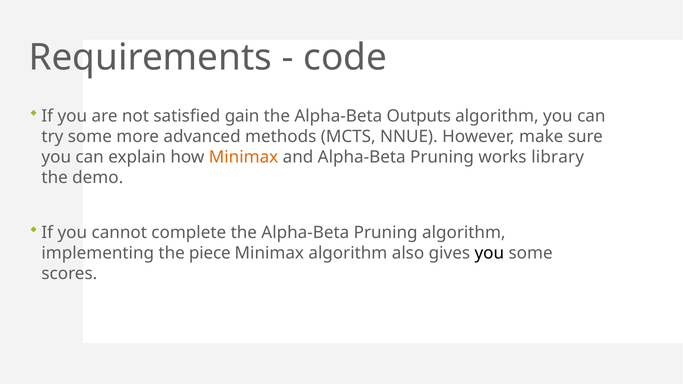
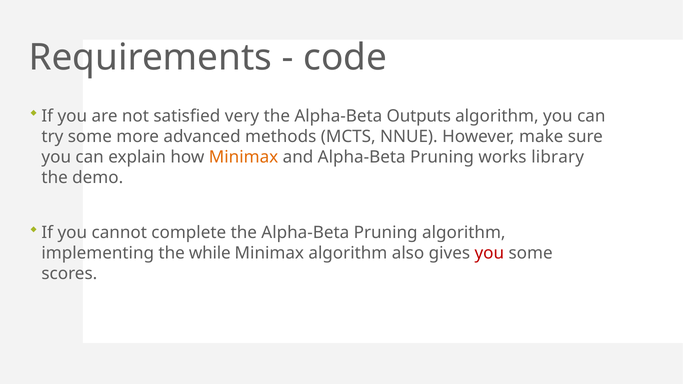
gain: gain -> very (242, 116)
piece: piece -> while (210, 253)
you colour: black -> red (489, 253)
